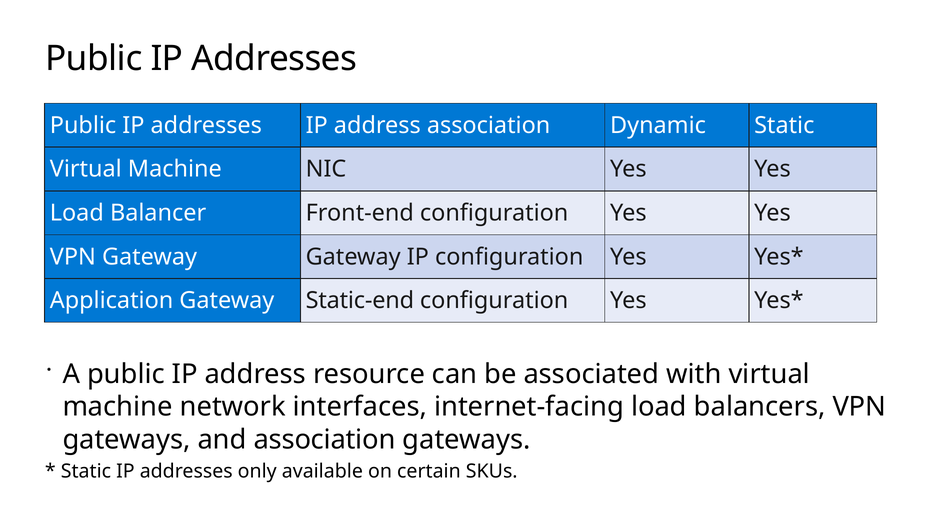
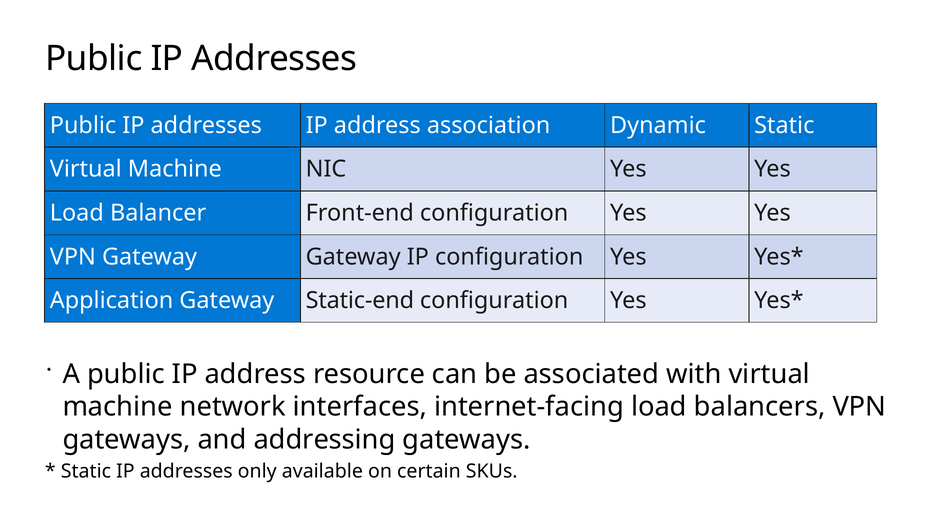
and association: association -> addressing (325, 440)
